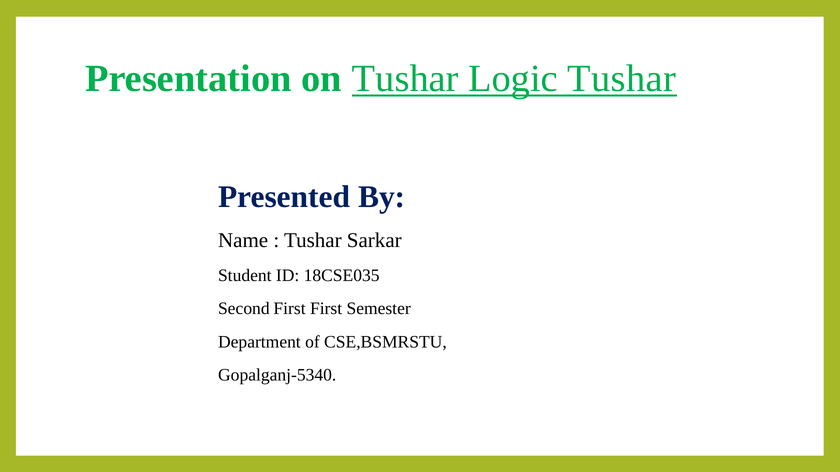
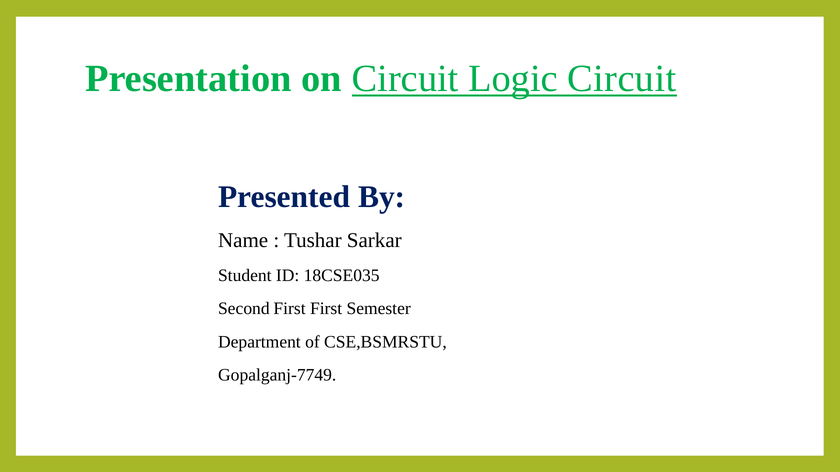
on Tushar: Tushar -> Circuit (405, 79)
Logic Tushar: Tushar -> Circuit (622, 79)
Gopalganj-5340: Gopalganj-5340 -> Gopalganj-7749 (277, 375)
